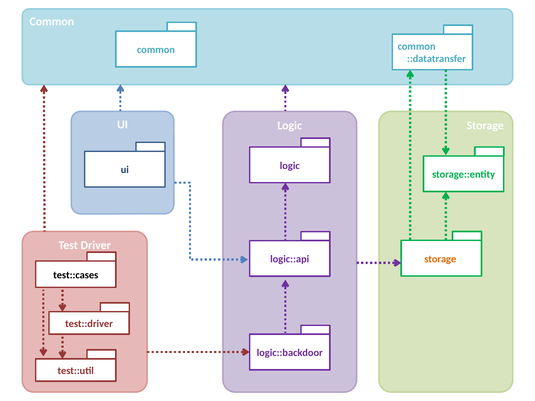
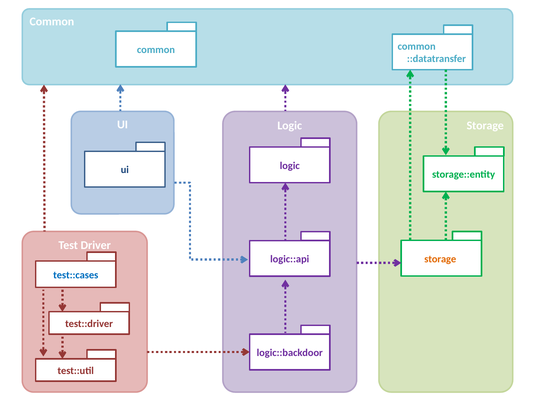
test::cases colour: black -> blue (76, 275)
